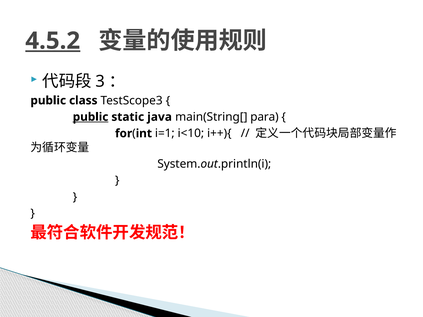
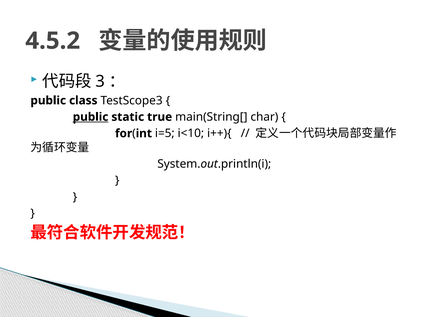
4.5.2 underline: present -> none (53, 41)
java: java -> true (160, 117)
para: para -> char (264, 117)
i=1: i=1 -> i=5 (165, 134)
